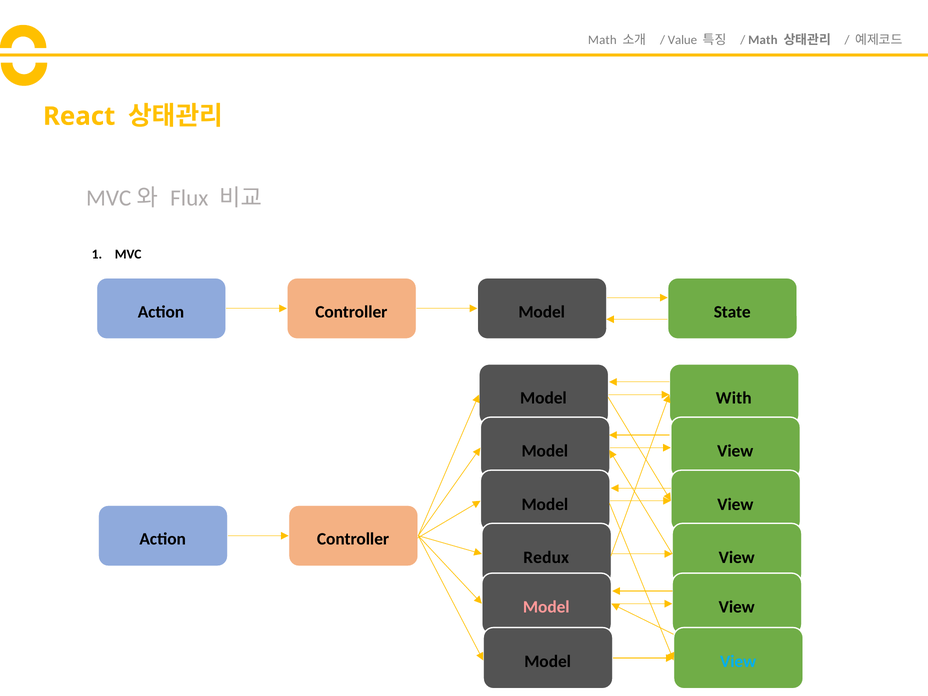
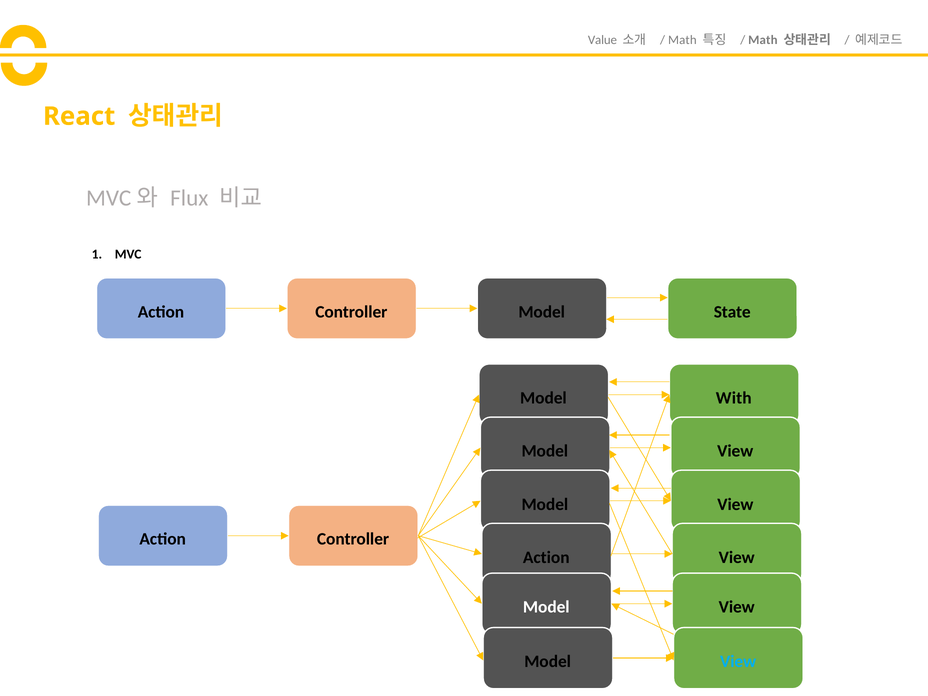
Math: Math -> Value (602, 40)
Value: Value -> Math (682, 40)
Redux: Redux -> Action (546, 557)
Model colour: pink -> white (546, 607)
